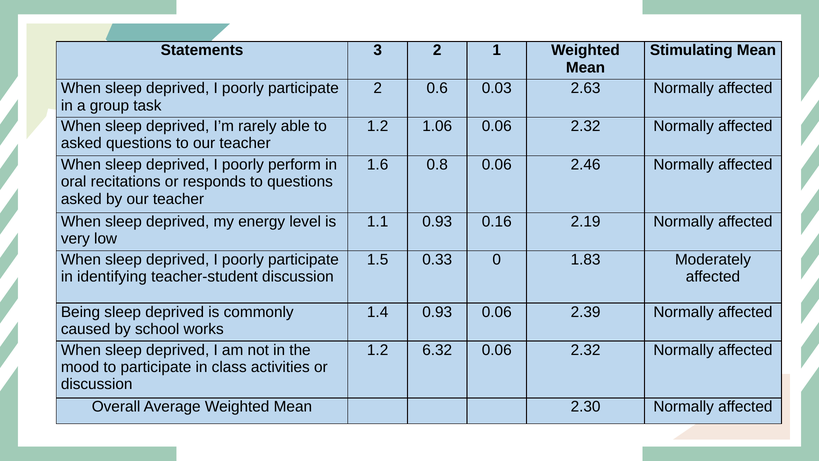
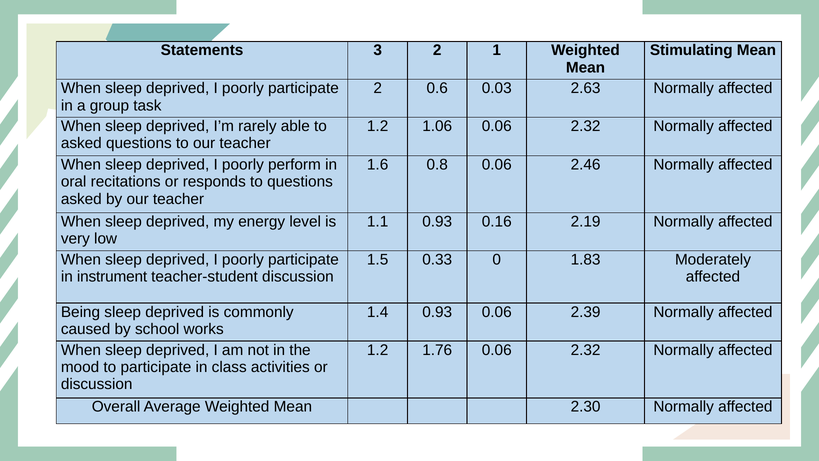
identifying: identifying -> instrument (112, 277)
6.32: 6.32 -> 1.76 (437, 350)
